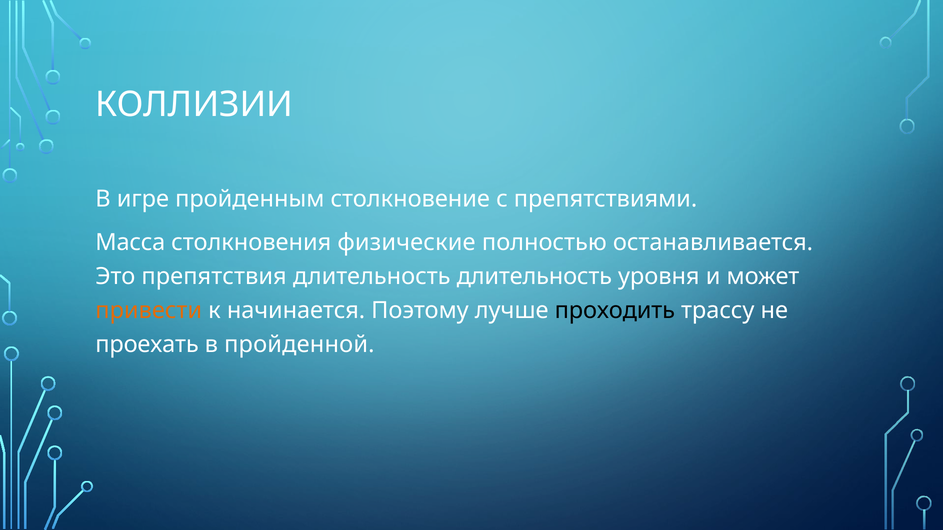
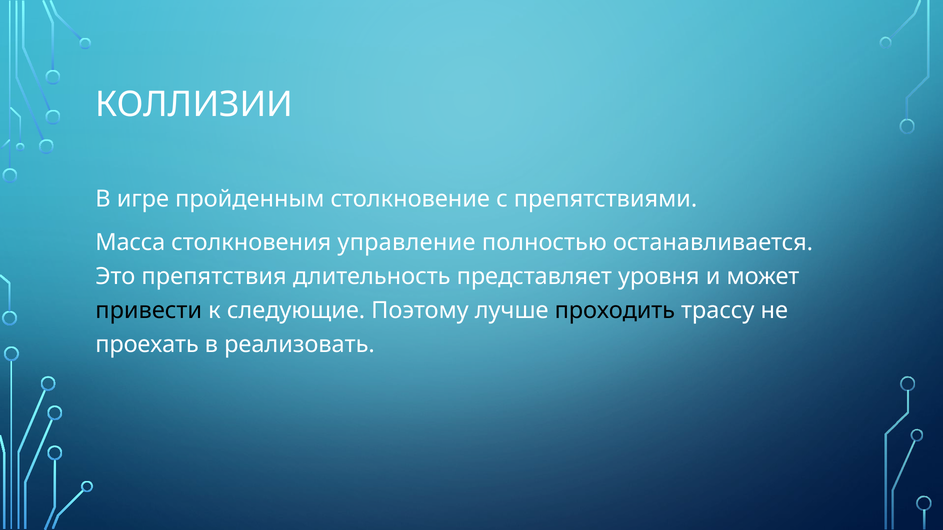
физические: физические -> управление (406, 243)
длительность длительность: длительность -> представляет (534, 277)
привести colour: orange -> black (149, 311)
начинается: начинается -> следующие (296, 311)
пройденной: пройденной -> реализовать (299, 345)
